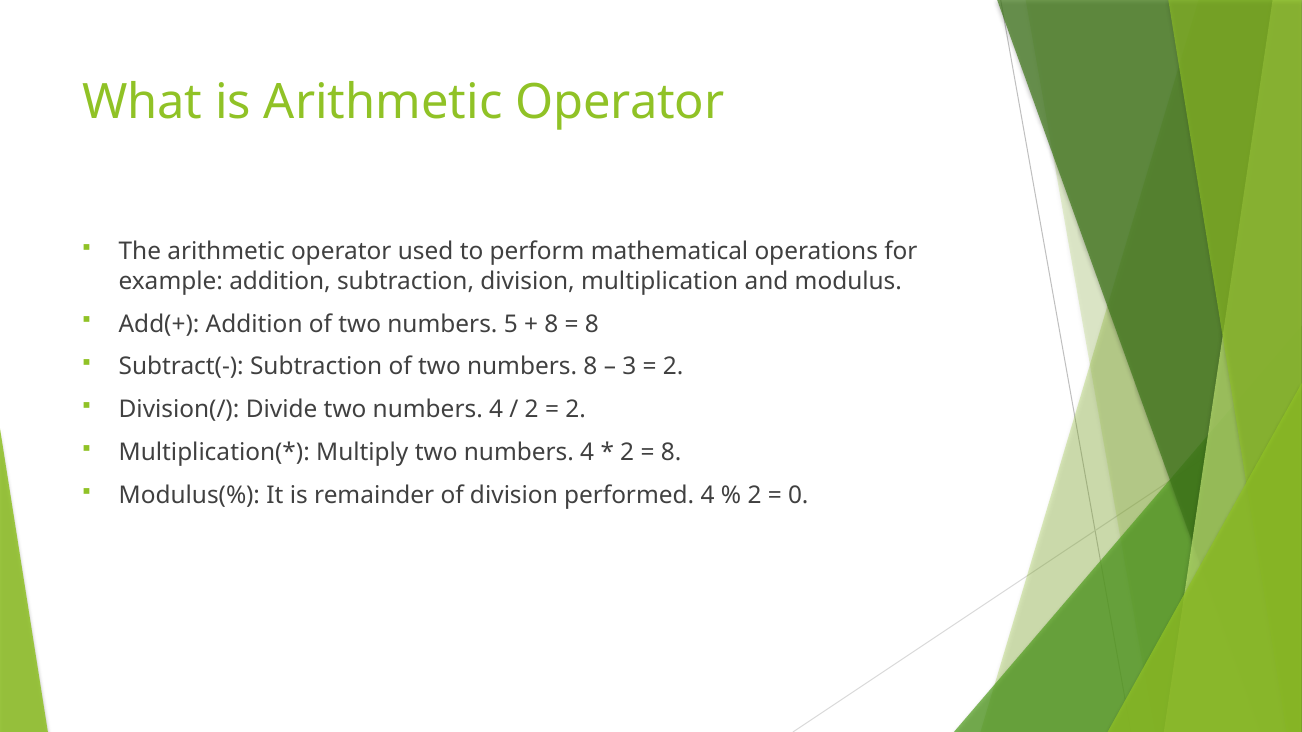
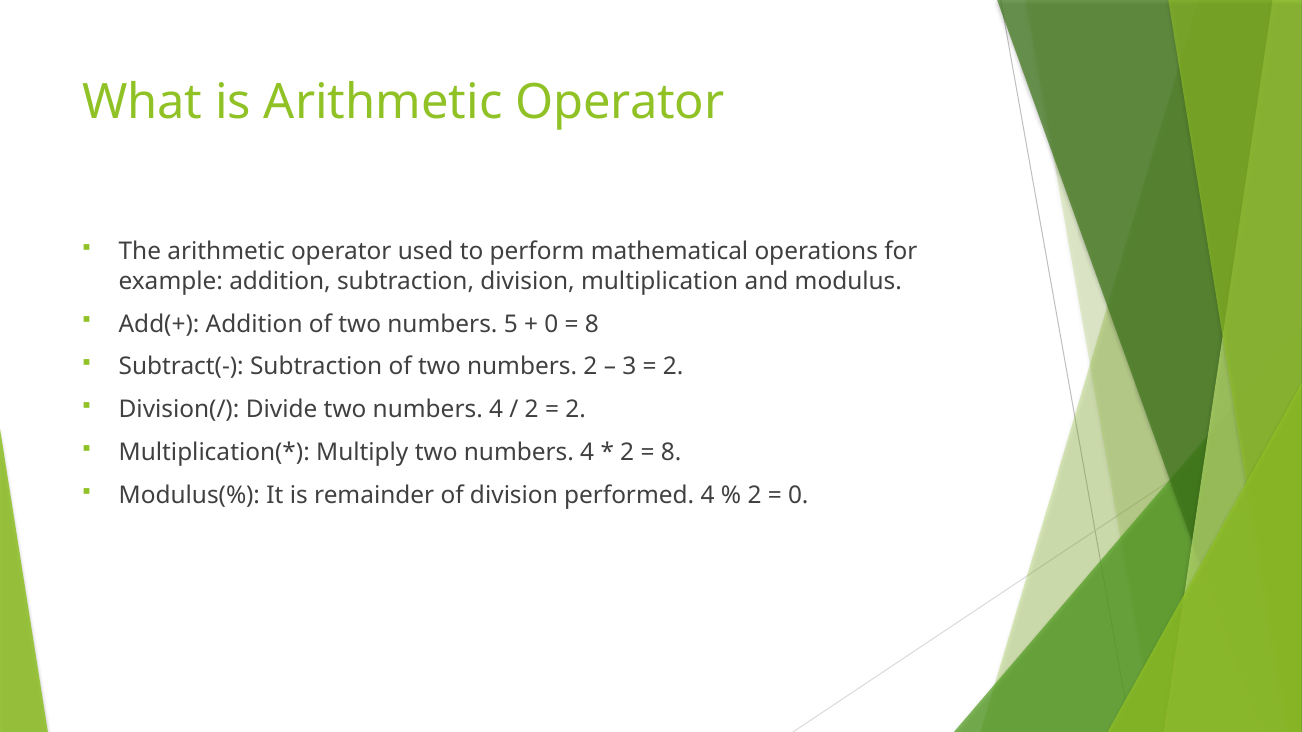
8: 8 -> 0 (551, 324)
numbers 8: 8 -> 2 (590, 367)
